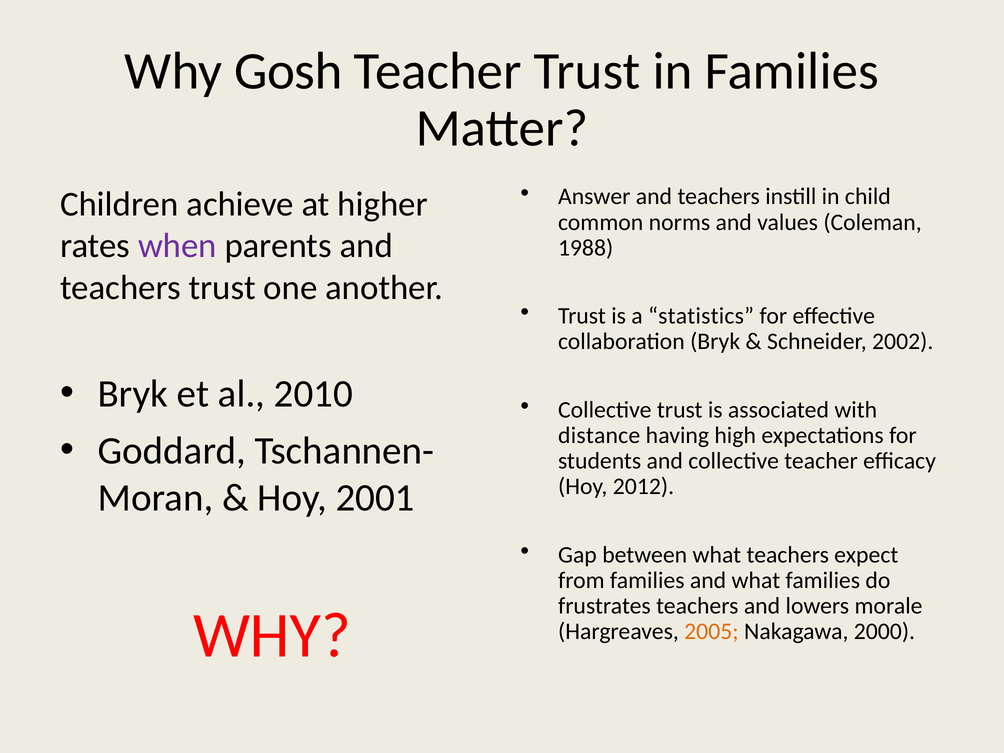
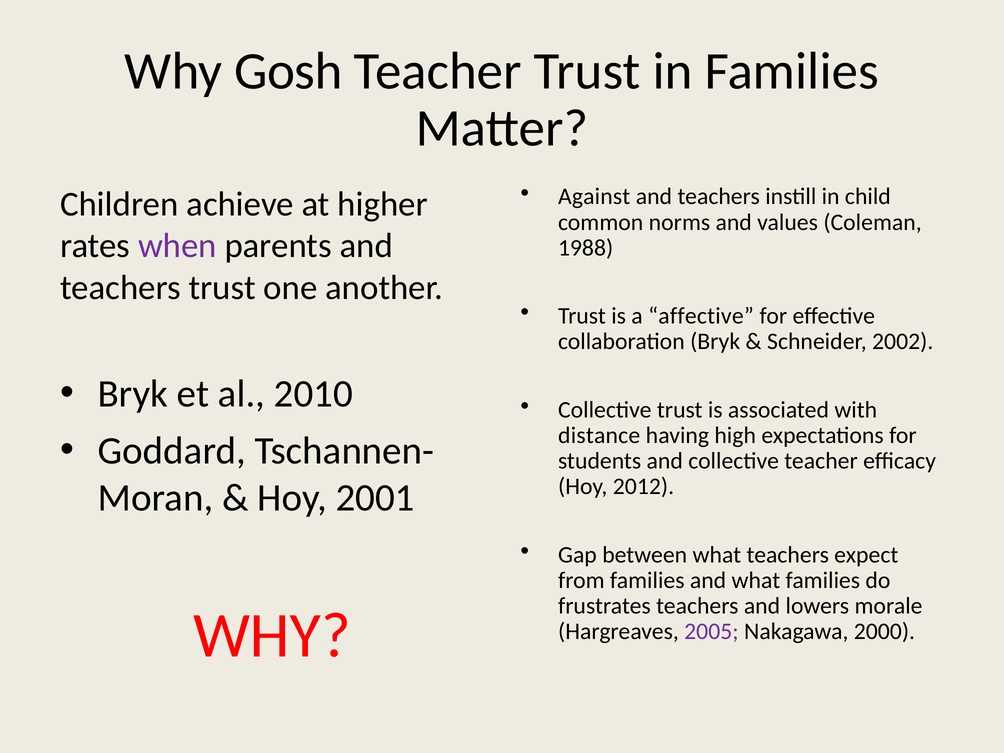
Answer: Answer -> Against (594, 197)
statistics: statistics -> affective (701, 316)
2005 colour: orange -> purple (711, 632)
